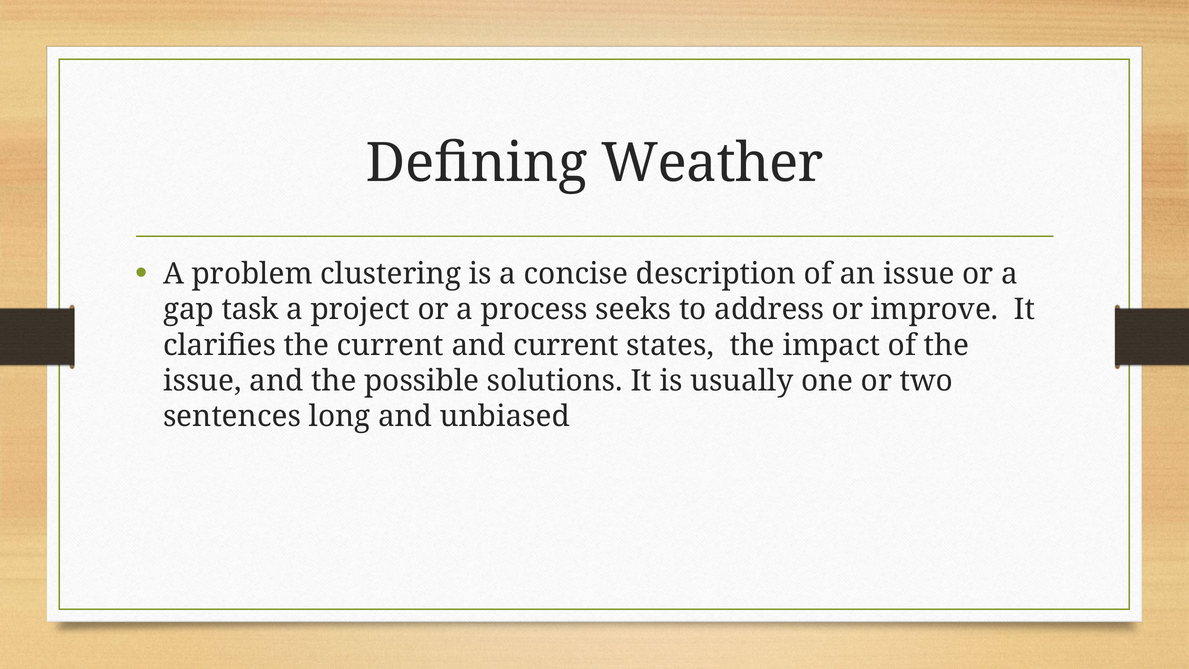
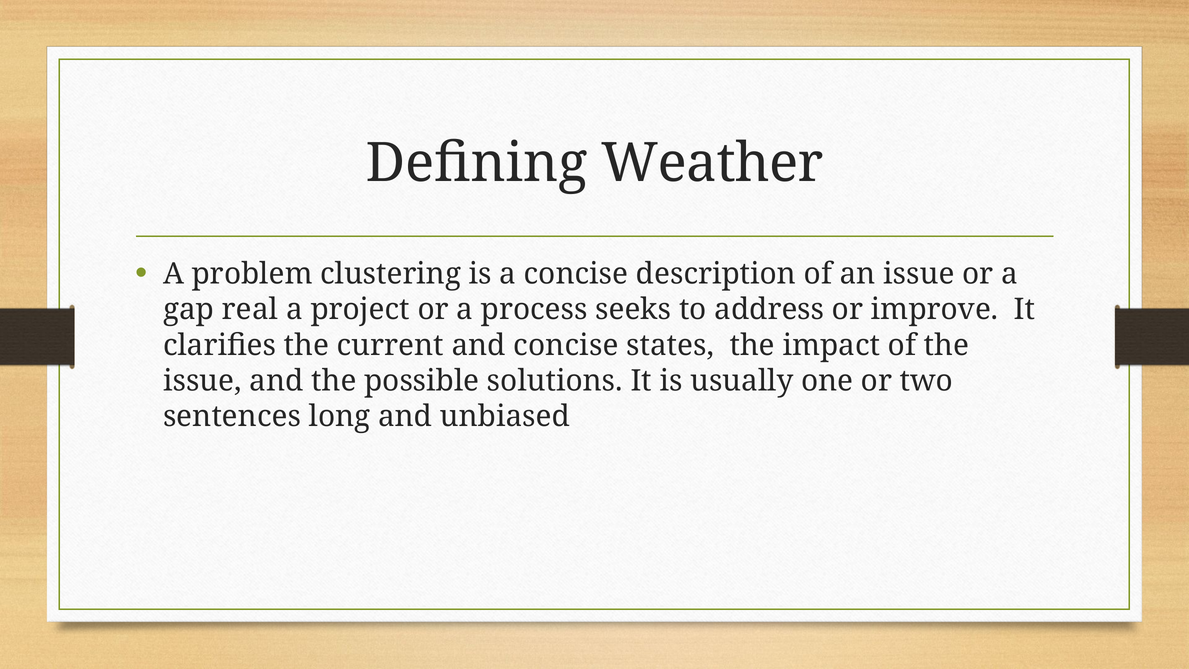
task: task -> real (250, 309)
and current: current -> concise (566, 345)
